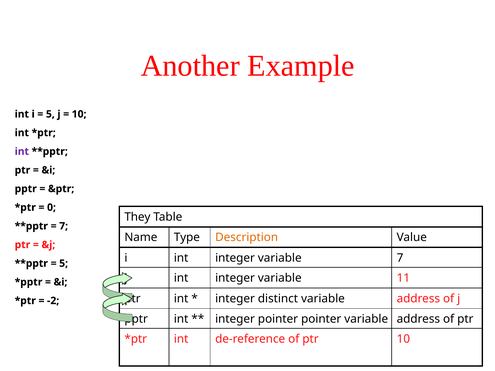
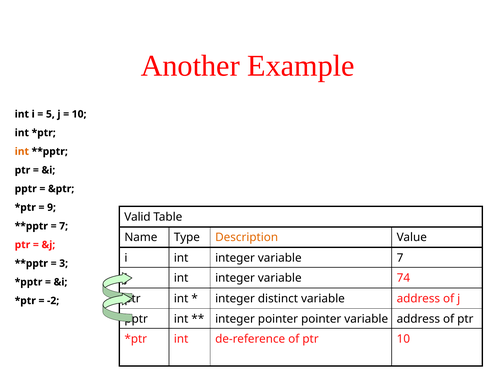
int colour: purple -> orange (22, 152)
0: 0 -> 9 (52, 208)
They: They -> Valid (137, 217)
5: 5 -> 3 (64, 264)
11: 11 -> 74 (403, 278)
